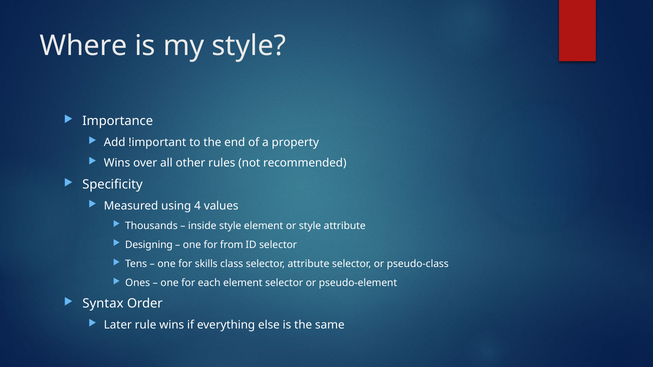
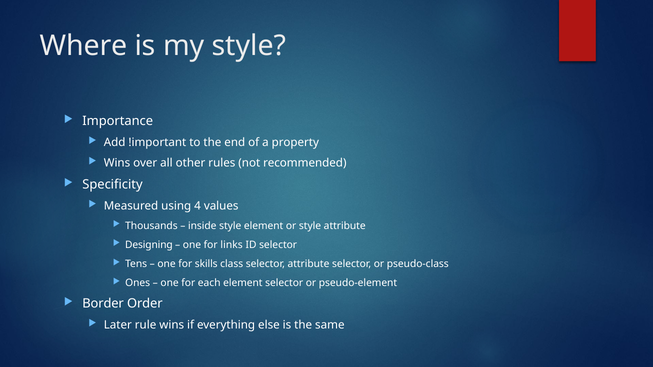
from: from -> links (232, 245)
Syntax: Syntax -> Border (103, 304)
